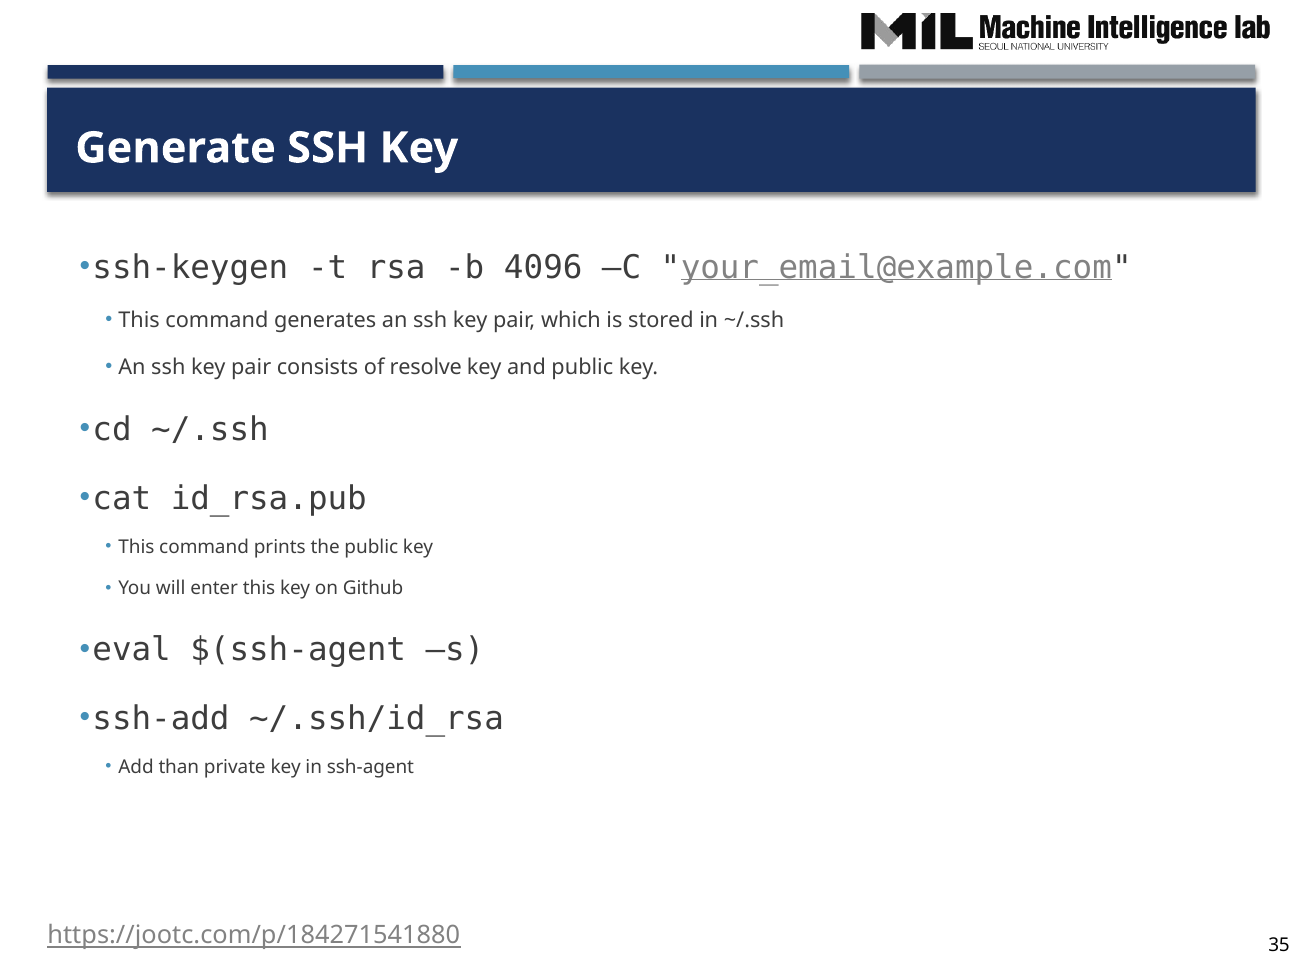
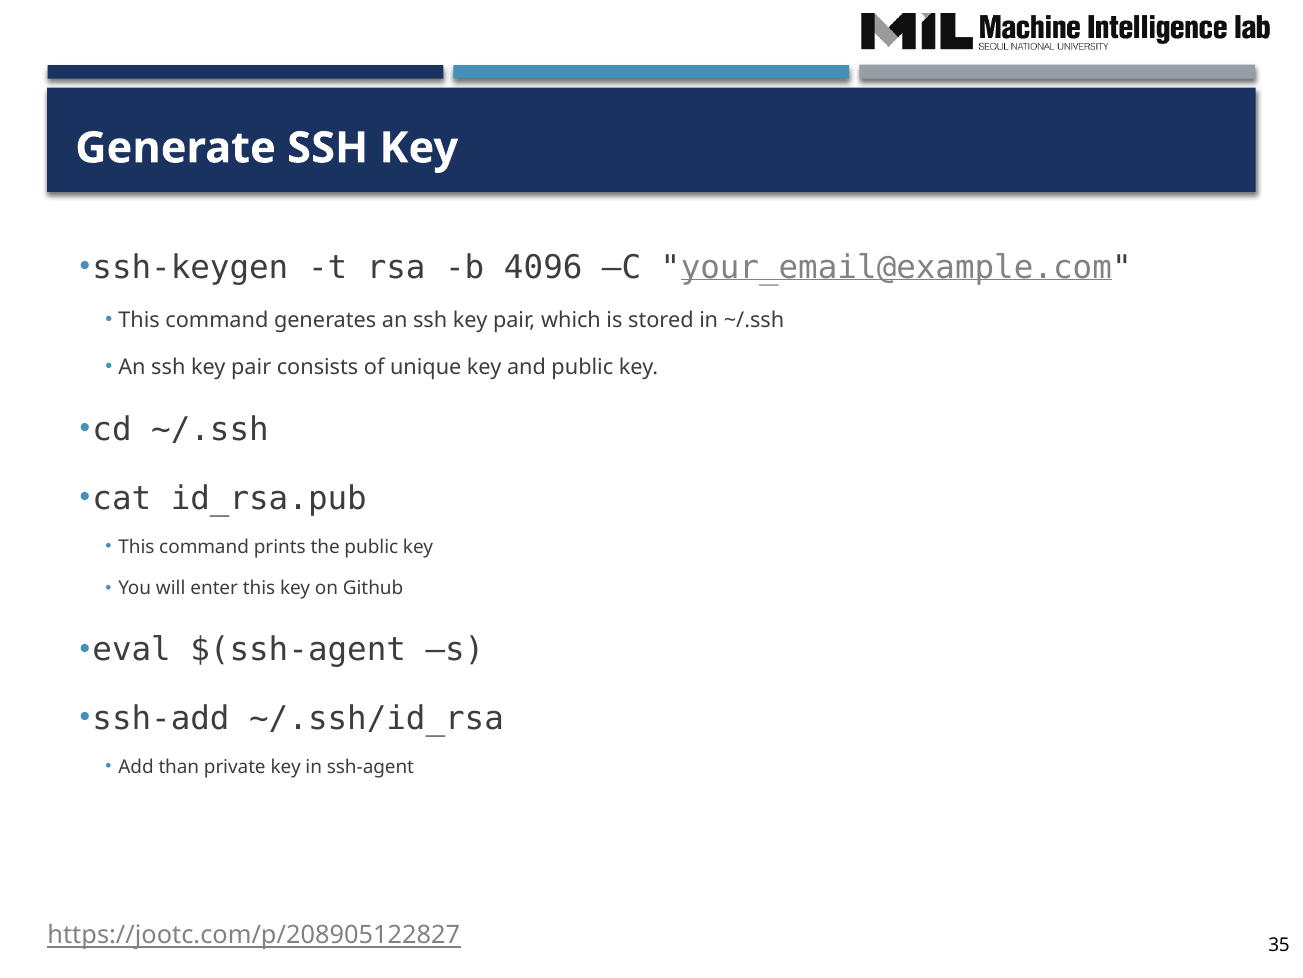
resolve: resolve -> unique (426, 367)
https://jootc.com/p/184271541880: https://jootc.com/p/184271541880 -> https://jootc.com/p/208905122827 (254, 934)
